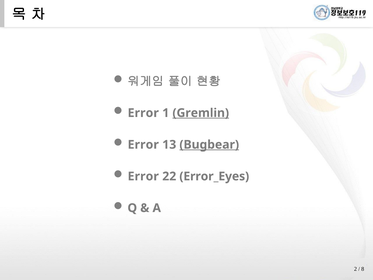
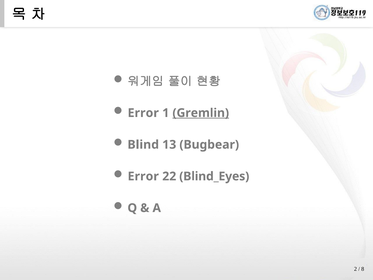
Error: Error -> Blind (143, 145)
Bugbear underline: present -> none (209, 145)
Error_Eyes: Error_Eyes -> Blind_Eyes (214, 176)
